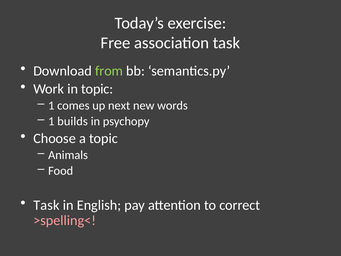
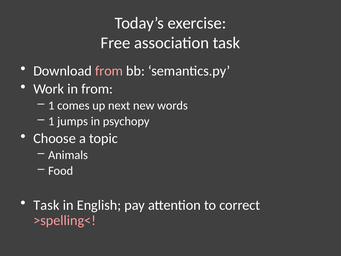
from colour: light green -> pink (109, 71)
in topic: topic -> from (97, 89)
builds: builds -> jumps (73, 121)
